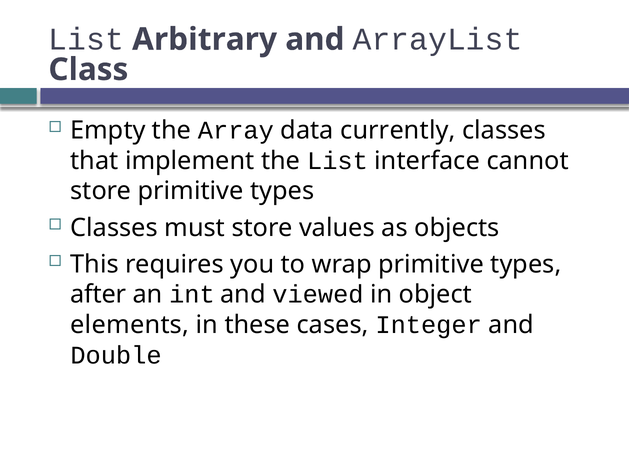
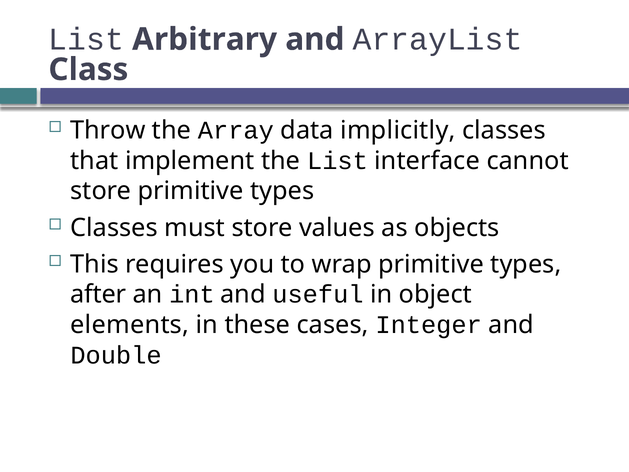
Empty: Empty -> Throw (108, 130)
currently: currently -> implicitly (398, 130)
viewed: viewed -> useful (318, 294)
